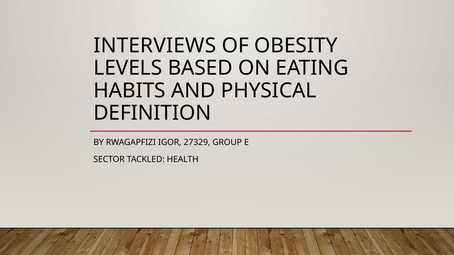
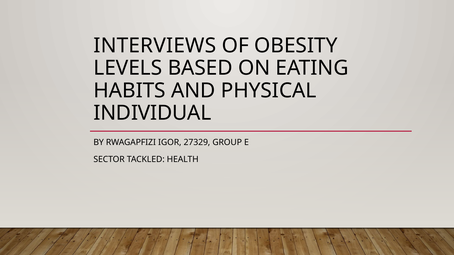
DEFINITION: DEFINITION -> INDIVIDUAL (152, 113)
